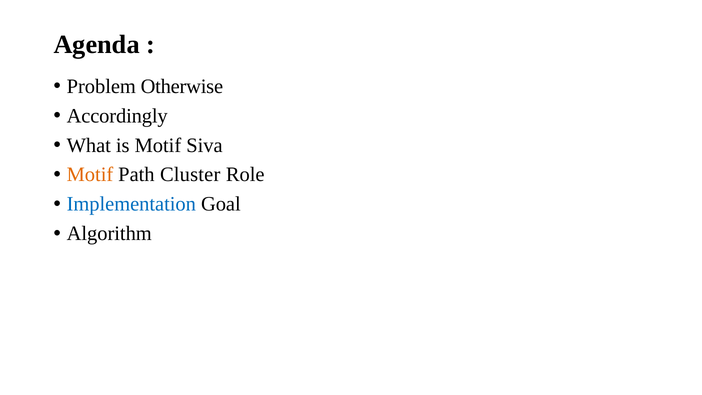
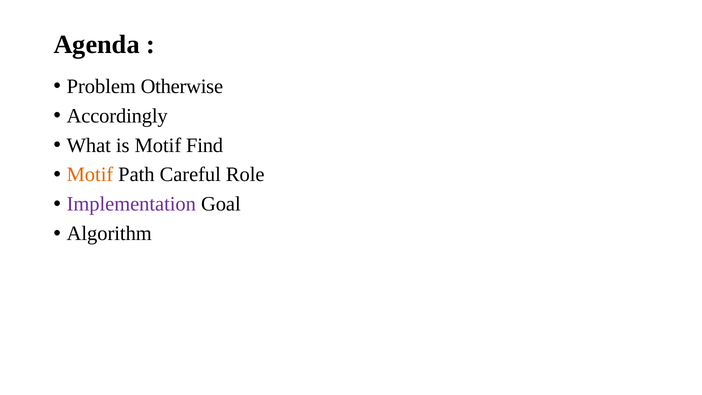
Siva: Siva -> Find (205, 145)
Cluster: Cluster -> Careful (190, 175)
Implementation colour: blue -> purple (131, 204)
